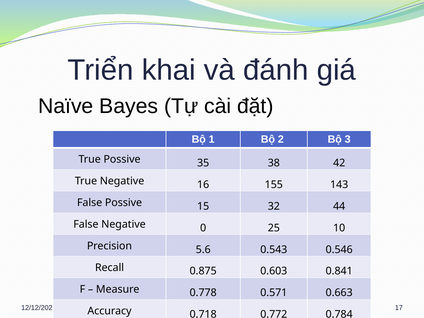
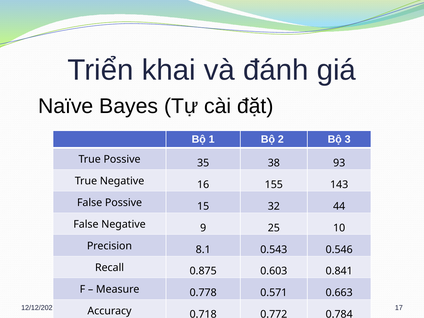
42: 42 -> 93 (339, 163)
0: 0 -> 9 (203, 228)
5.6: 5.6 -> 8.1 (203, 250)
